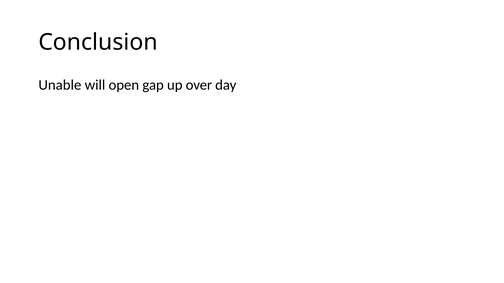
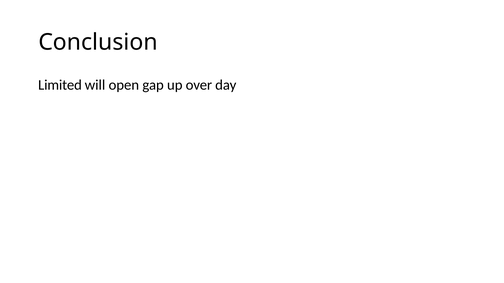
Unable: Unable -> Limited (60, 85)
